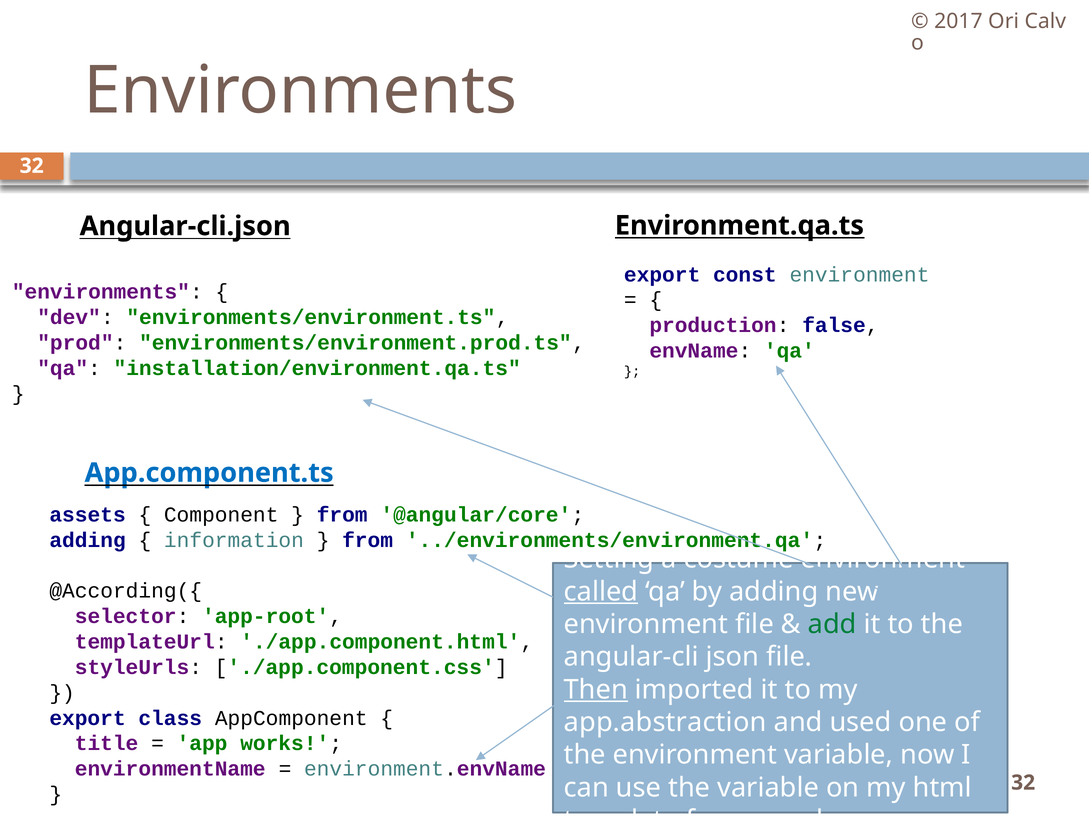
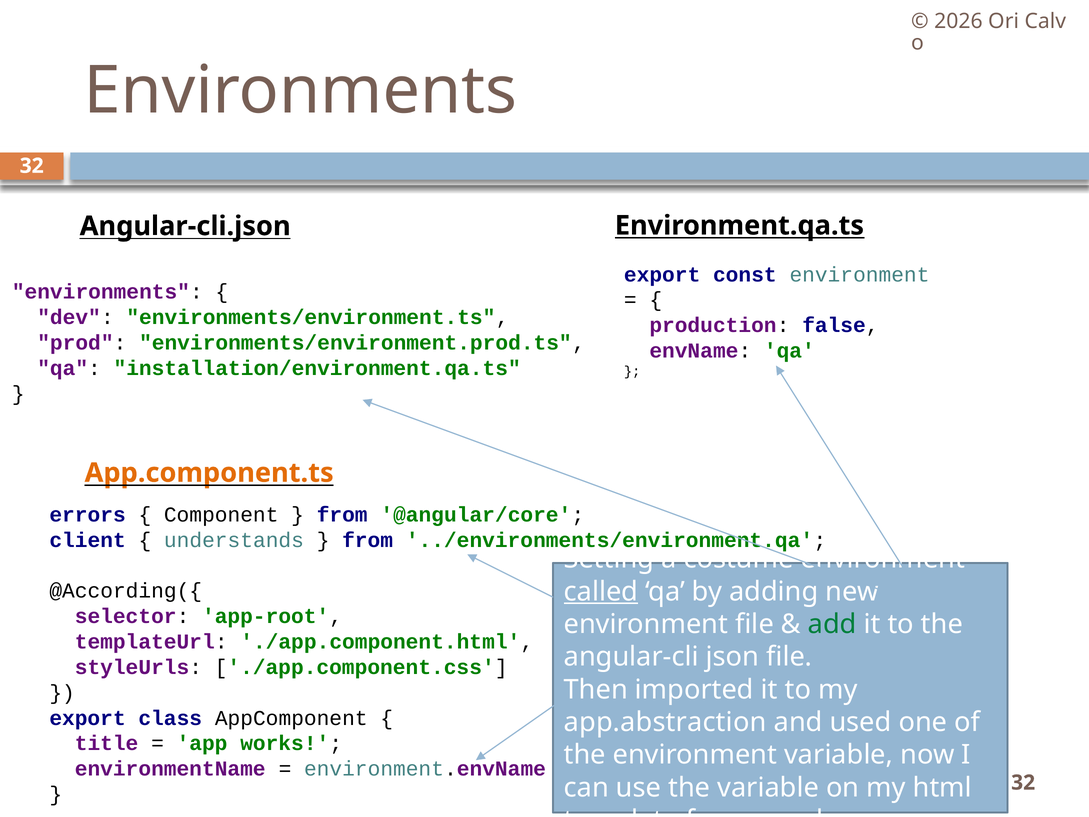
2017: 2017 -> 2026 (958, 21)
App.component.ts colour: blue -> orange (209, 473)
assets: assets -> errors (88, 514)
adding: adding -> client (88, 540)
information: information -> understands (234, 540)
Then underline: present -> none (596, 689)
